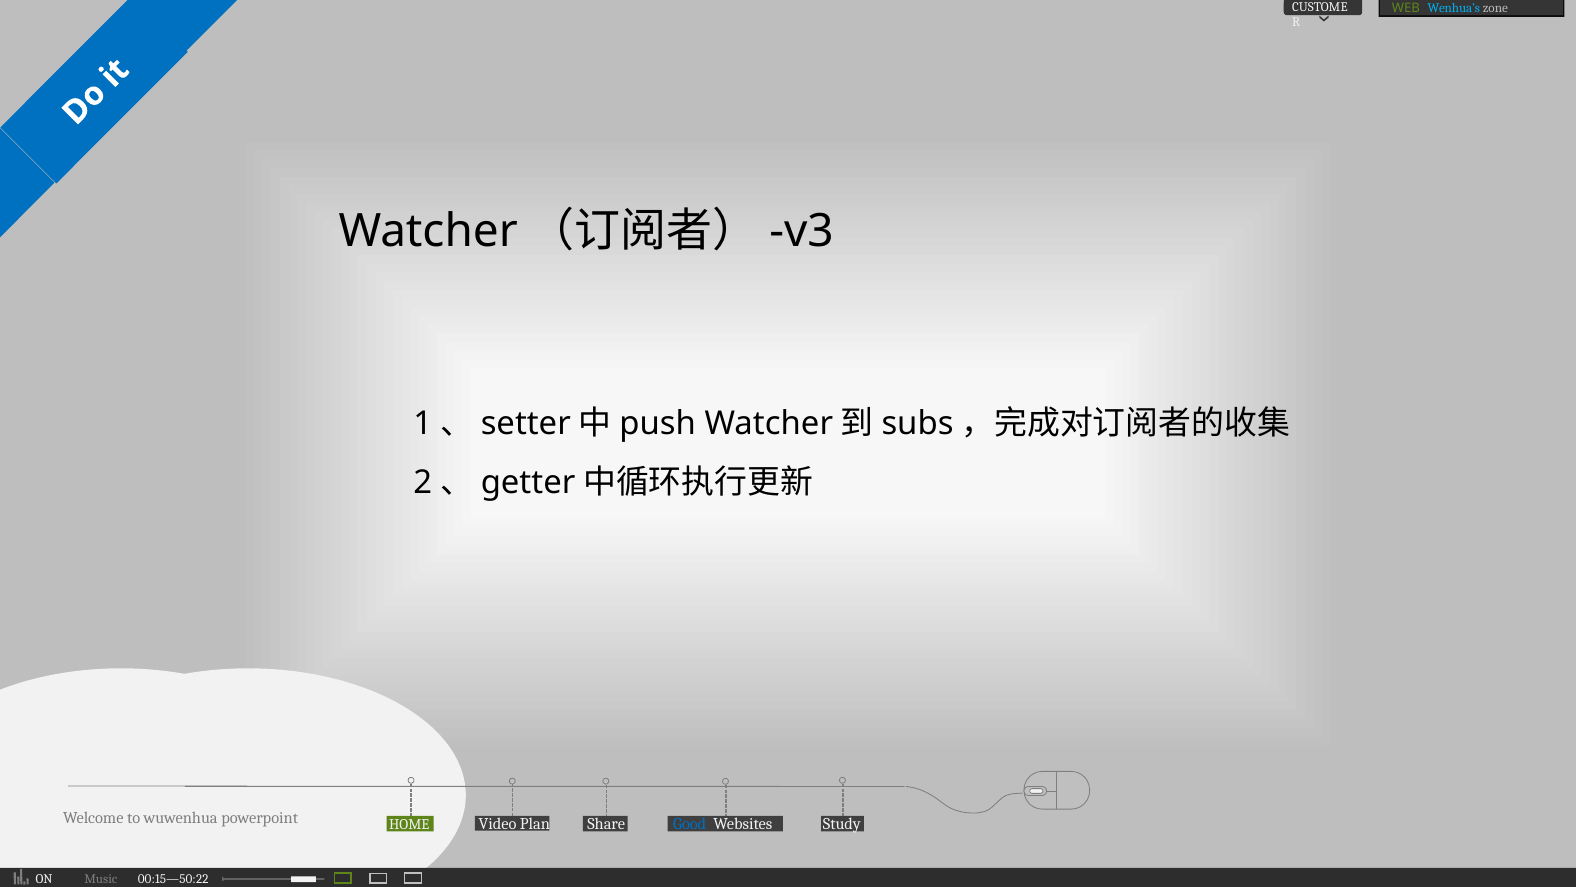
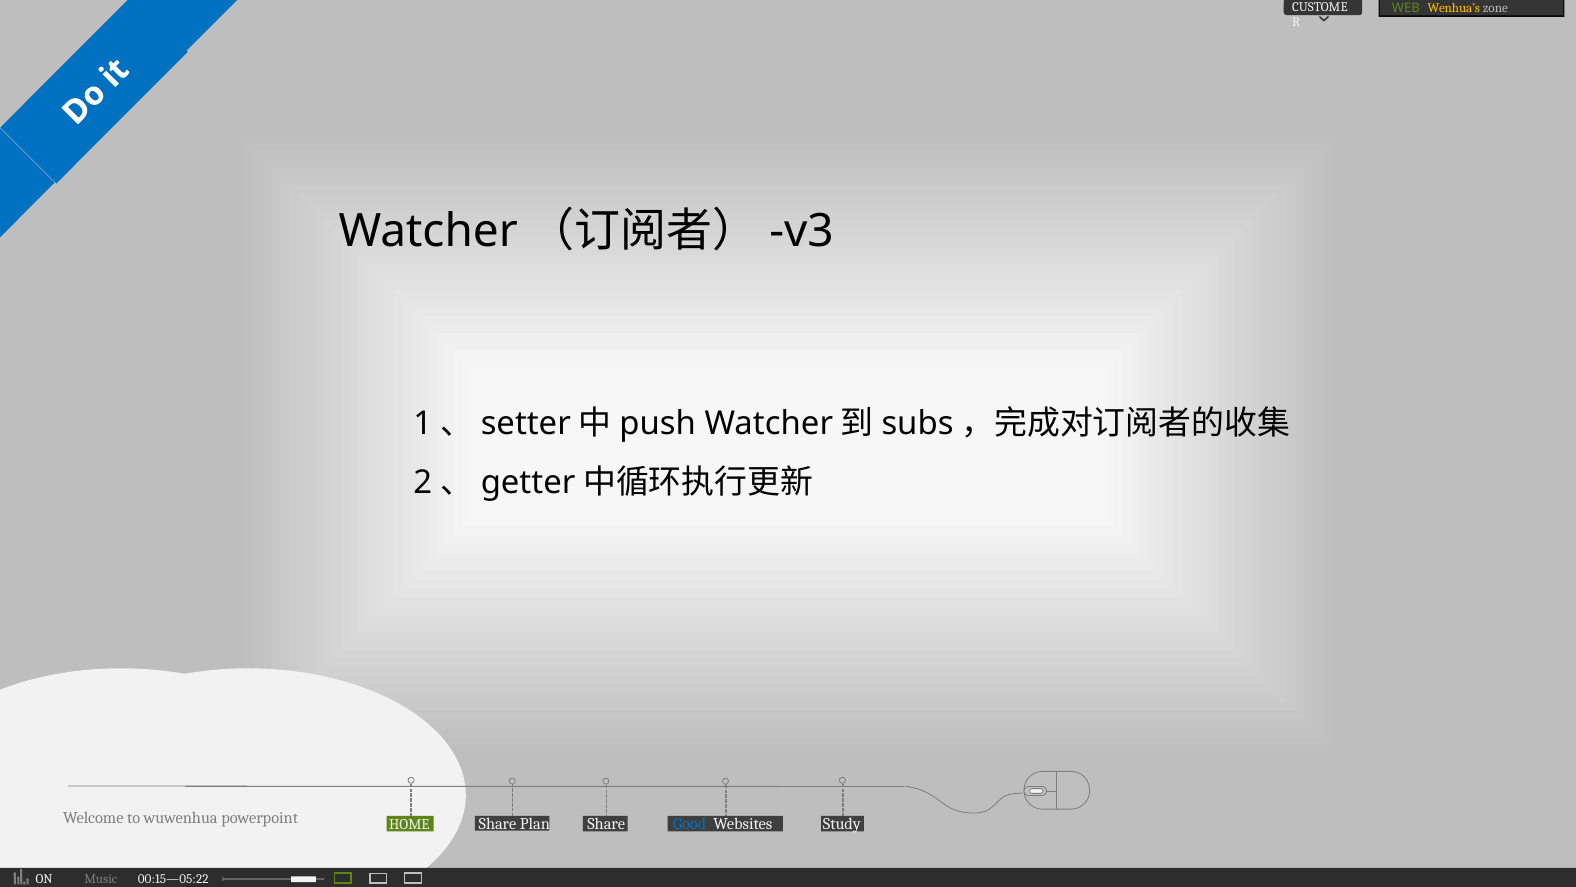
Wenhua’s colour: light blue -> yellow (1454, 8)
HOME Video: Video -> Share (498, 823)
00:15—50:22: 00:15—50:22 -> 00:15—05:22 (173, 878)
